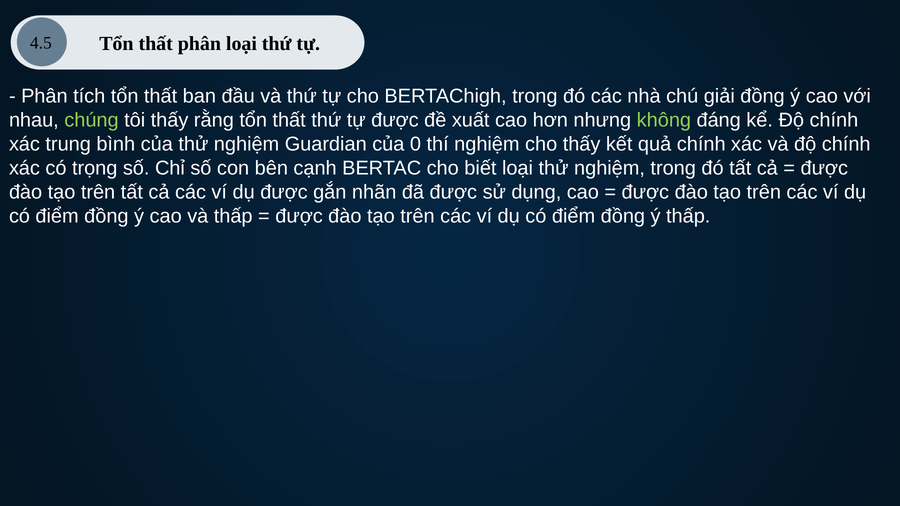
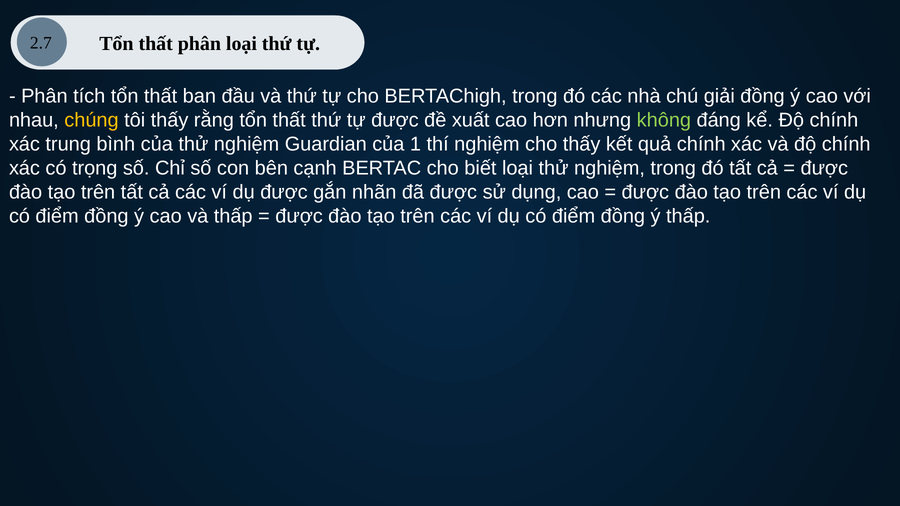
4.5: 4.5 -> 2.7 (41, 43)
chúng colour: light green -> yellow (91, 120)
0: 0 -> 1 (415, 144)
